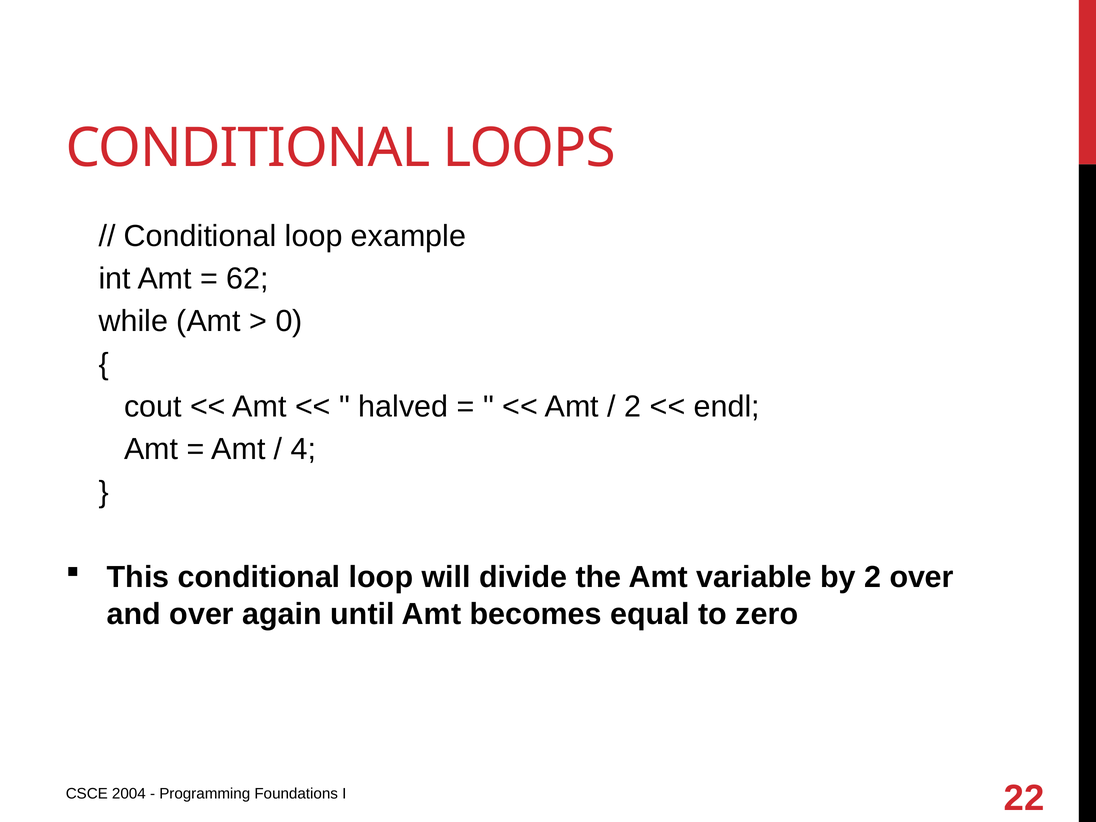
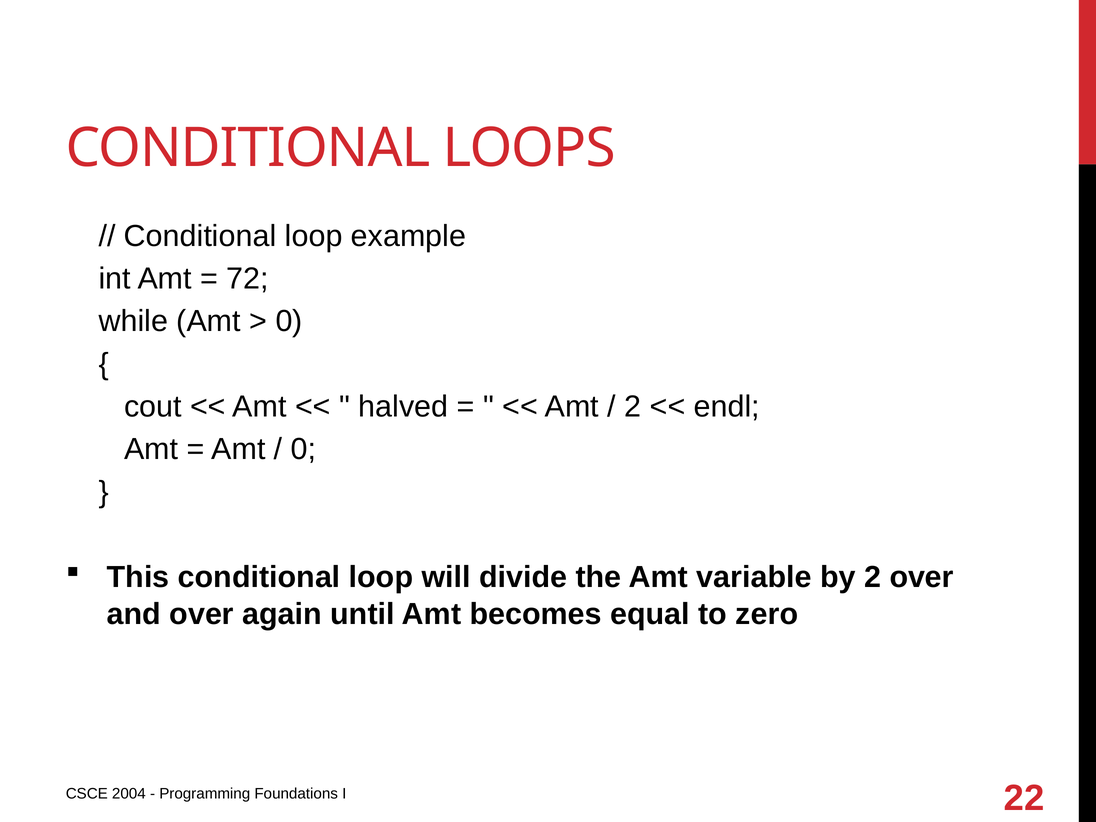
62: 62 -> 72 (248, 279)
4: 4 -> 0 (304, 449)
